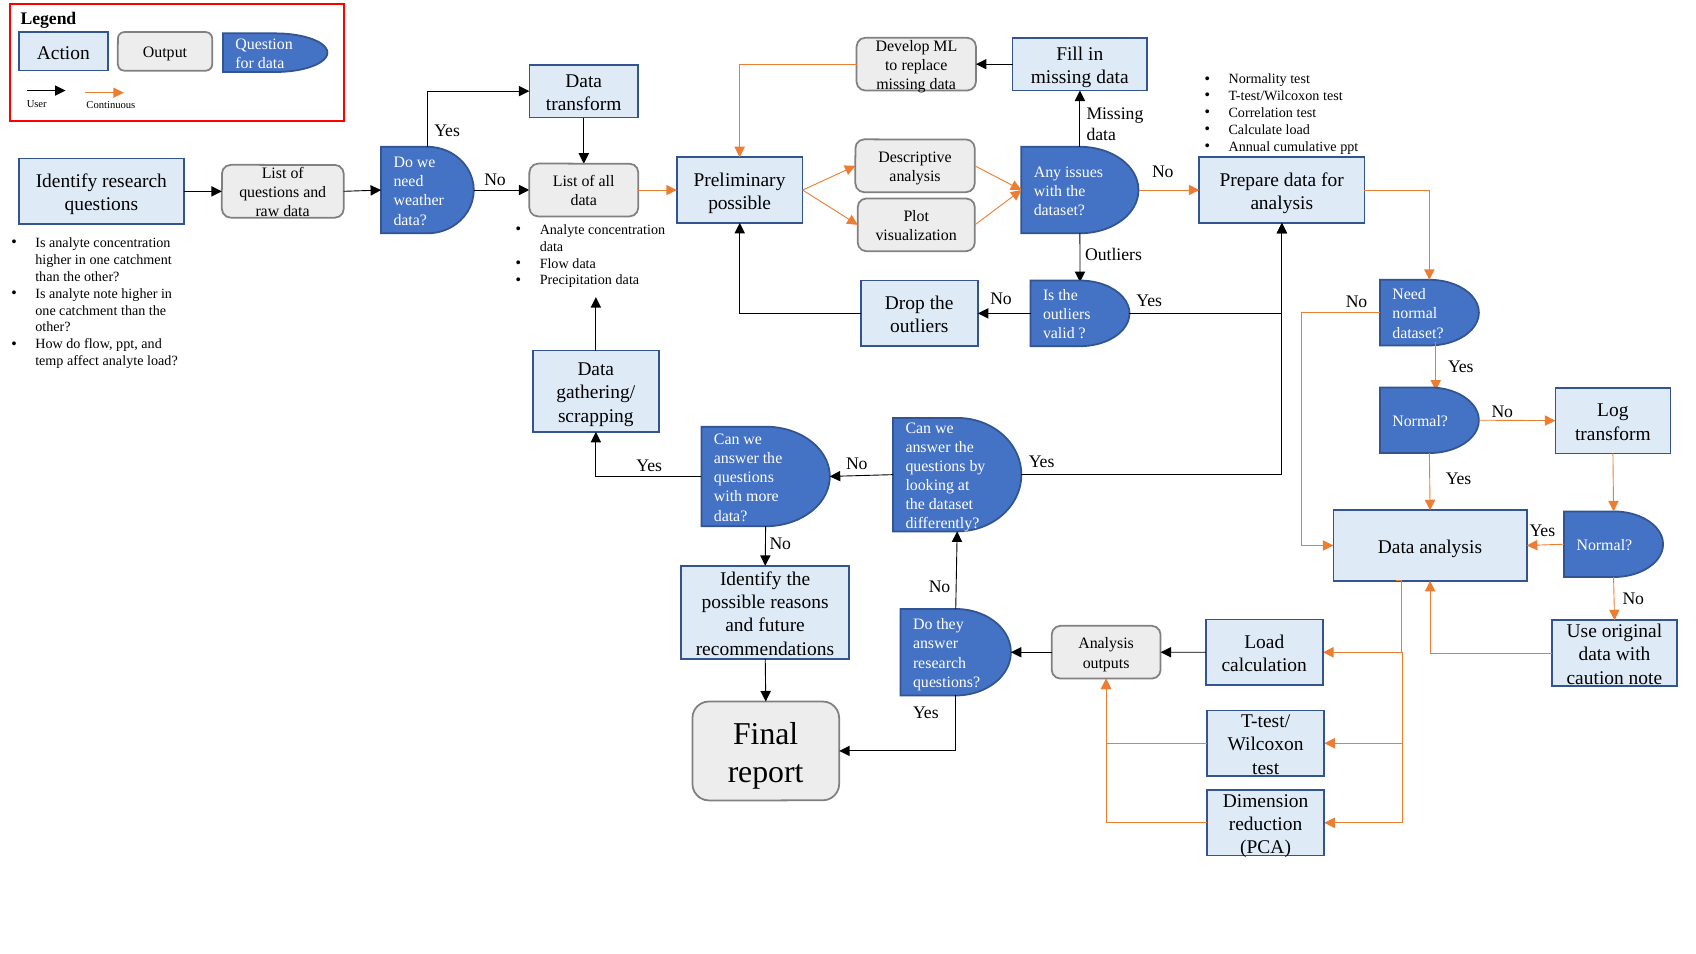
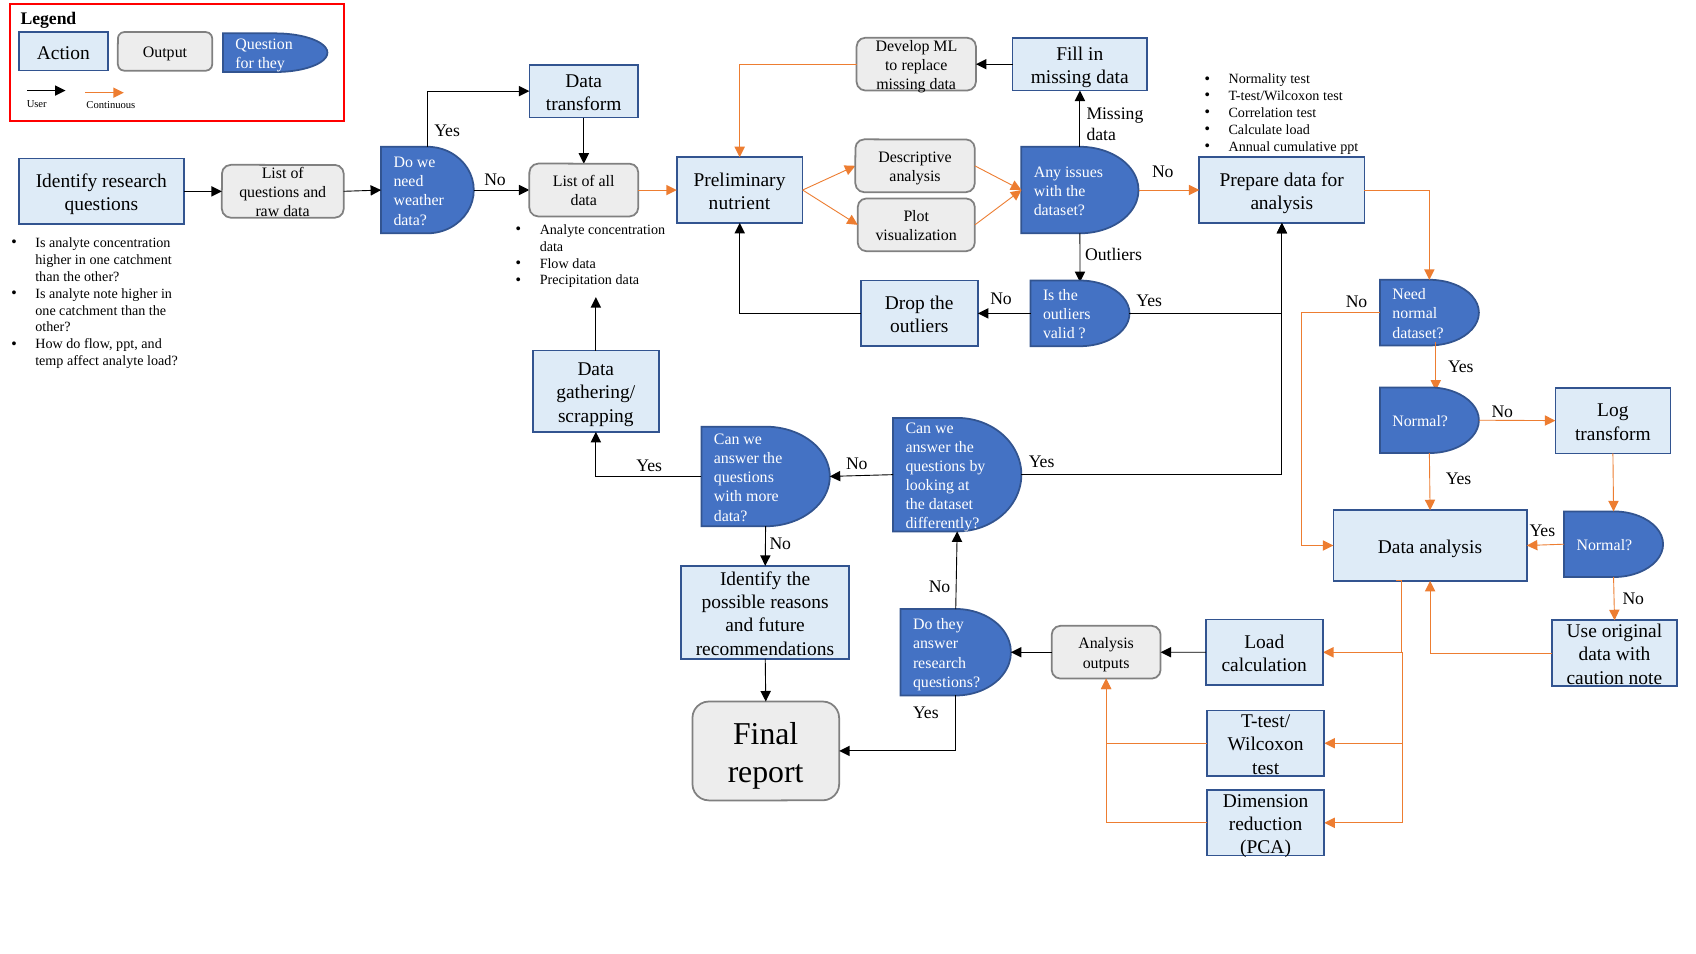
for data: data -> they (271, 63)
possible: possible -> nutrient (740, 203)
